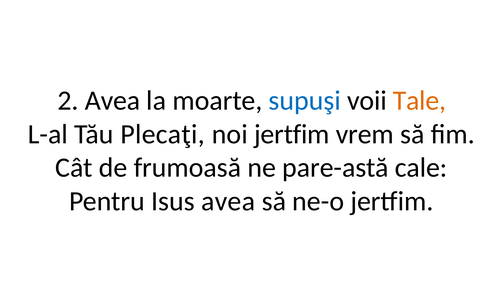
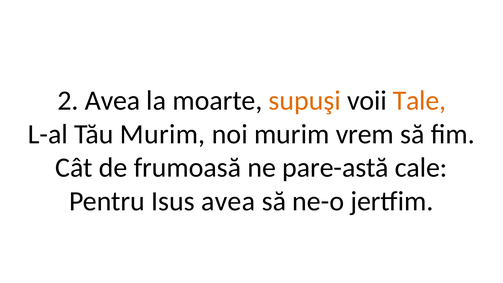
supuşi colour: blue -> orange (305, 101)
Tău Plecaţi: Plecaţi -> Murim (163, 134)
noi jertfim: jertfim -> murim (292, 134)
